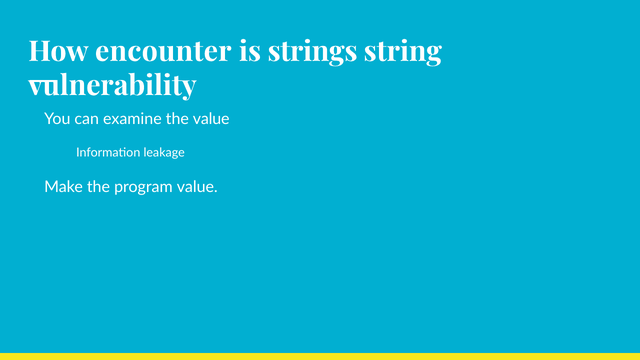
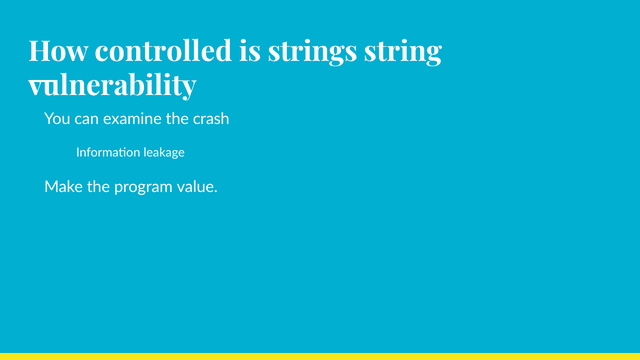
encounter: encounter -> controlled (163, 52)
the value: value -> crash (211, 119)
